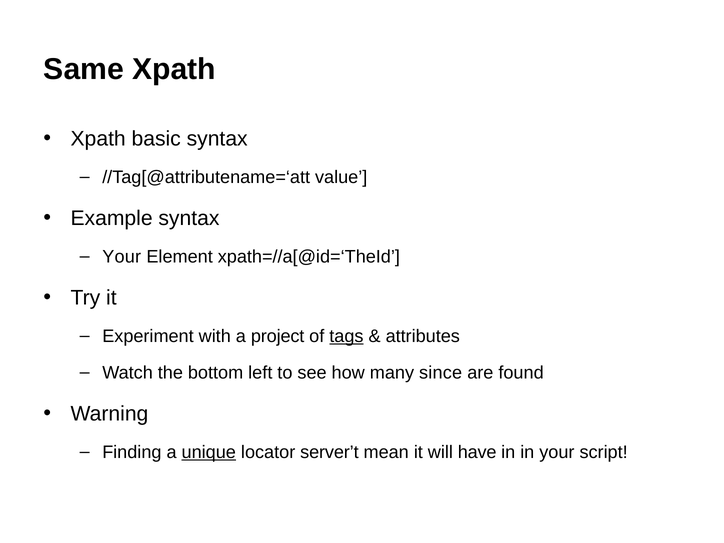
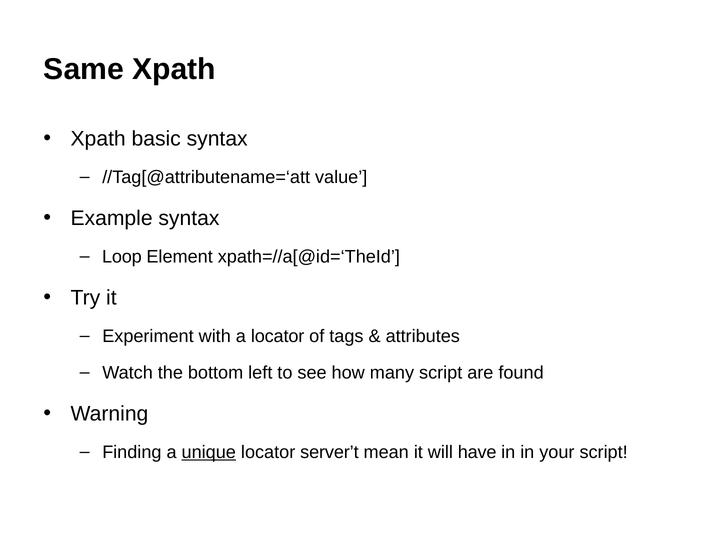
Your: Your -> Loop (122, 257)
a project: project -> locator (278, 336)
tags underline: present -> none (346, 336)
many since: since -> script (441, 373)
